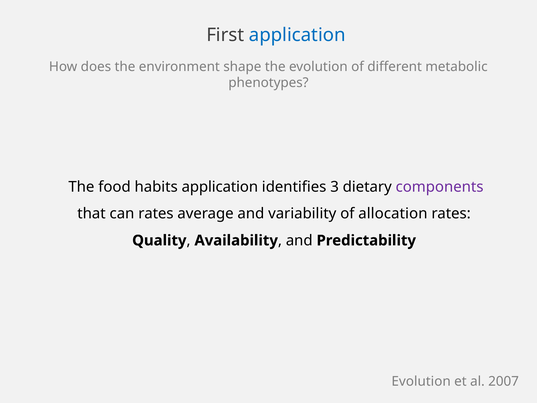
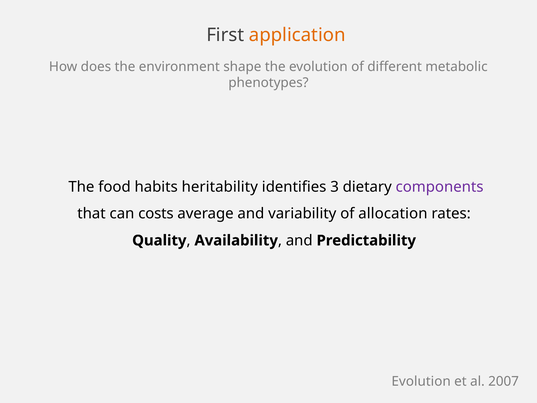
application colour: blue -> orange (297, 35)
habits application: application -> heritability (220, 187)
can rates: rates -> costs (156, 213)
